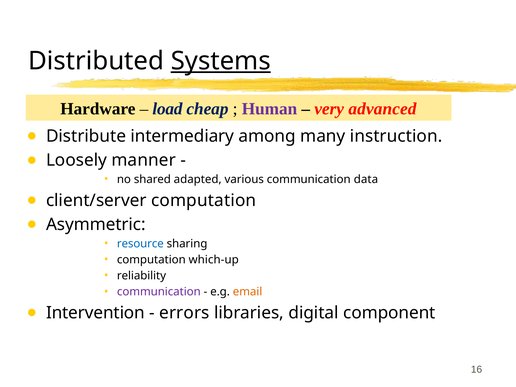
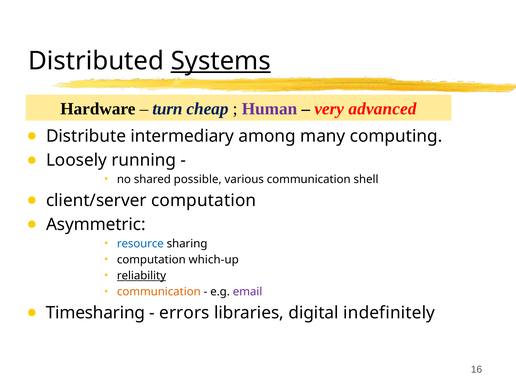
load: load -> turn (167, 109)
instruction: instruction -> computing (396, 136)
manner: manner -> running (144, 160)
adapted: adapted -> possible (198, 179)
data: data -> shell (366, 179)
reliability underline: none -> present (141, 276)
communication colour: purple -> orange (159, 292)
email colour: orange -> purple (248, 292)
Intervention: Intervention -> Timesharing (95, 313)
component: component -> indefinitely (389, 313)
